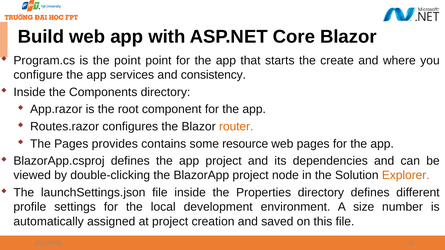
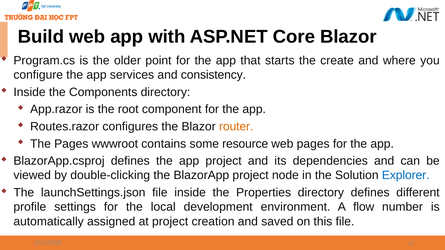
the point: point -> older (127, 60)
provides: provides -> wwwroot (115, 144)
Explorer colour: orange -> blue (406, 176)
size: size -> flow (364, 207)
